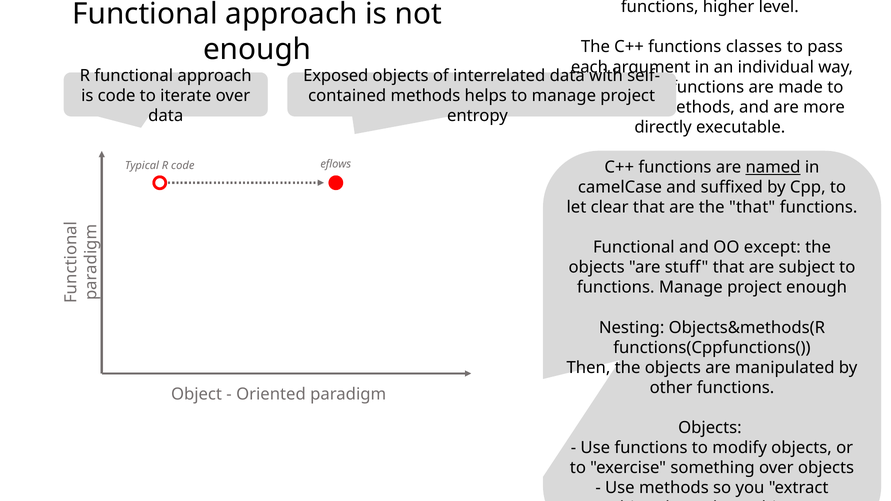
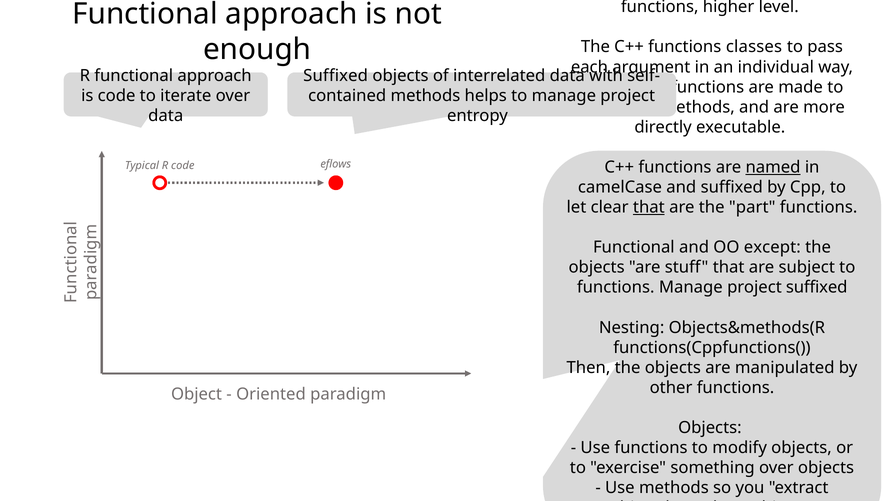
Exposed: Exposed -> Suffixed (336, 76)
that underline: none -> present (649, 207)
the that: that -> part (752, 207)
project enough: enough -> suffixed (817, 288)
